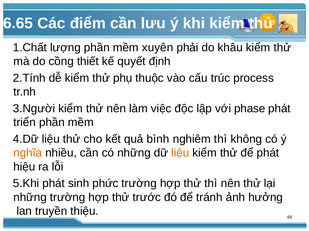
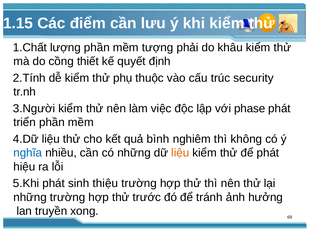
6.65: 6.65 -> 1.15 (18, 23)
xuyên: xuyên -> tượng (158, 48)
process: process -> security (254, 78)
nghĩa colour: orange -> blue (28, 153)
phức: phức -> thiệu (105, 184)
thiệu: thiệu -> xong (85, 212)
